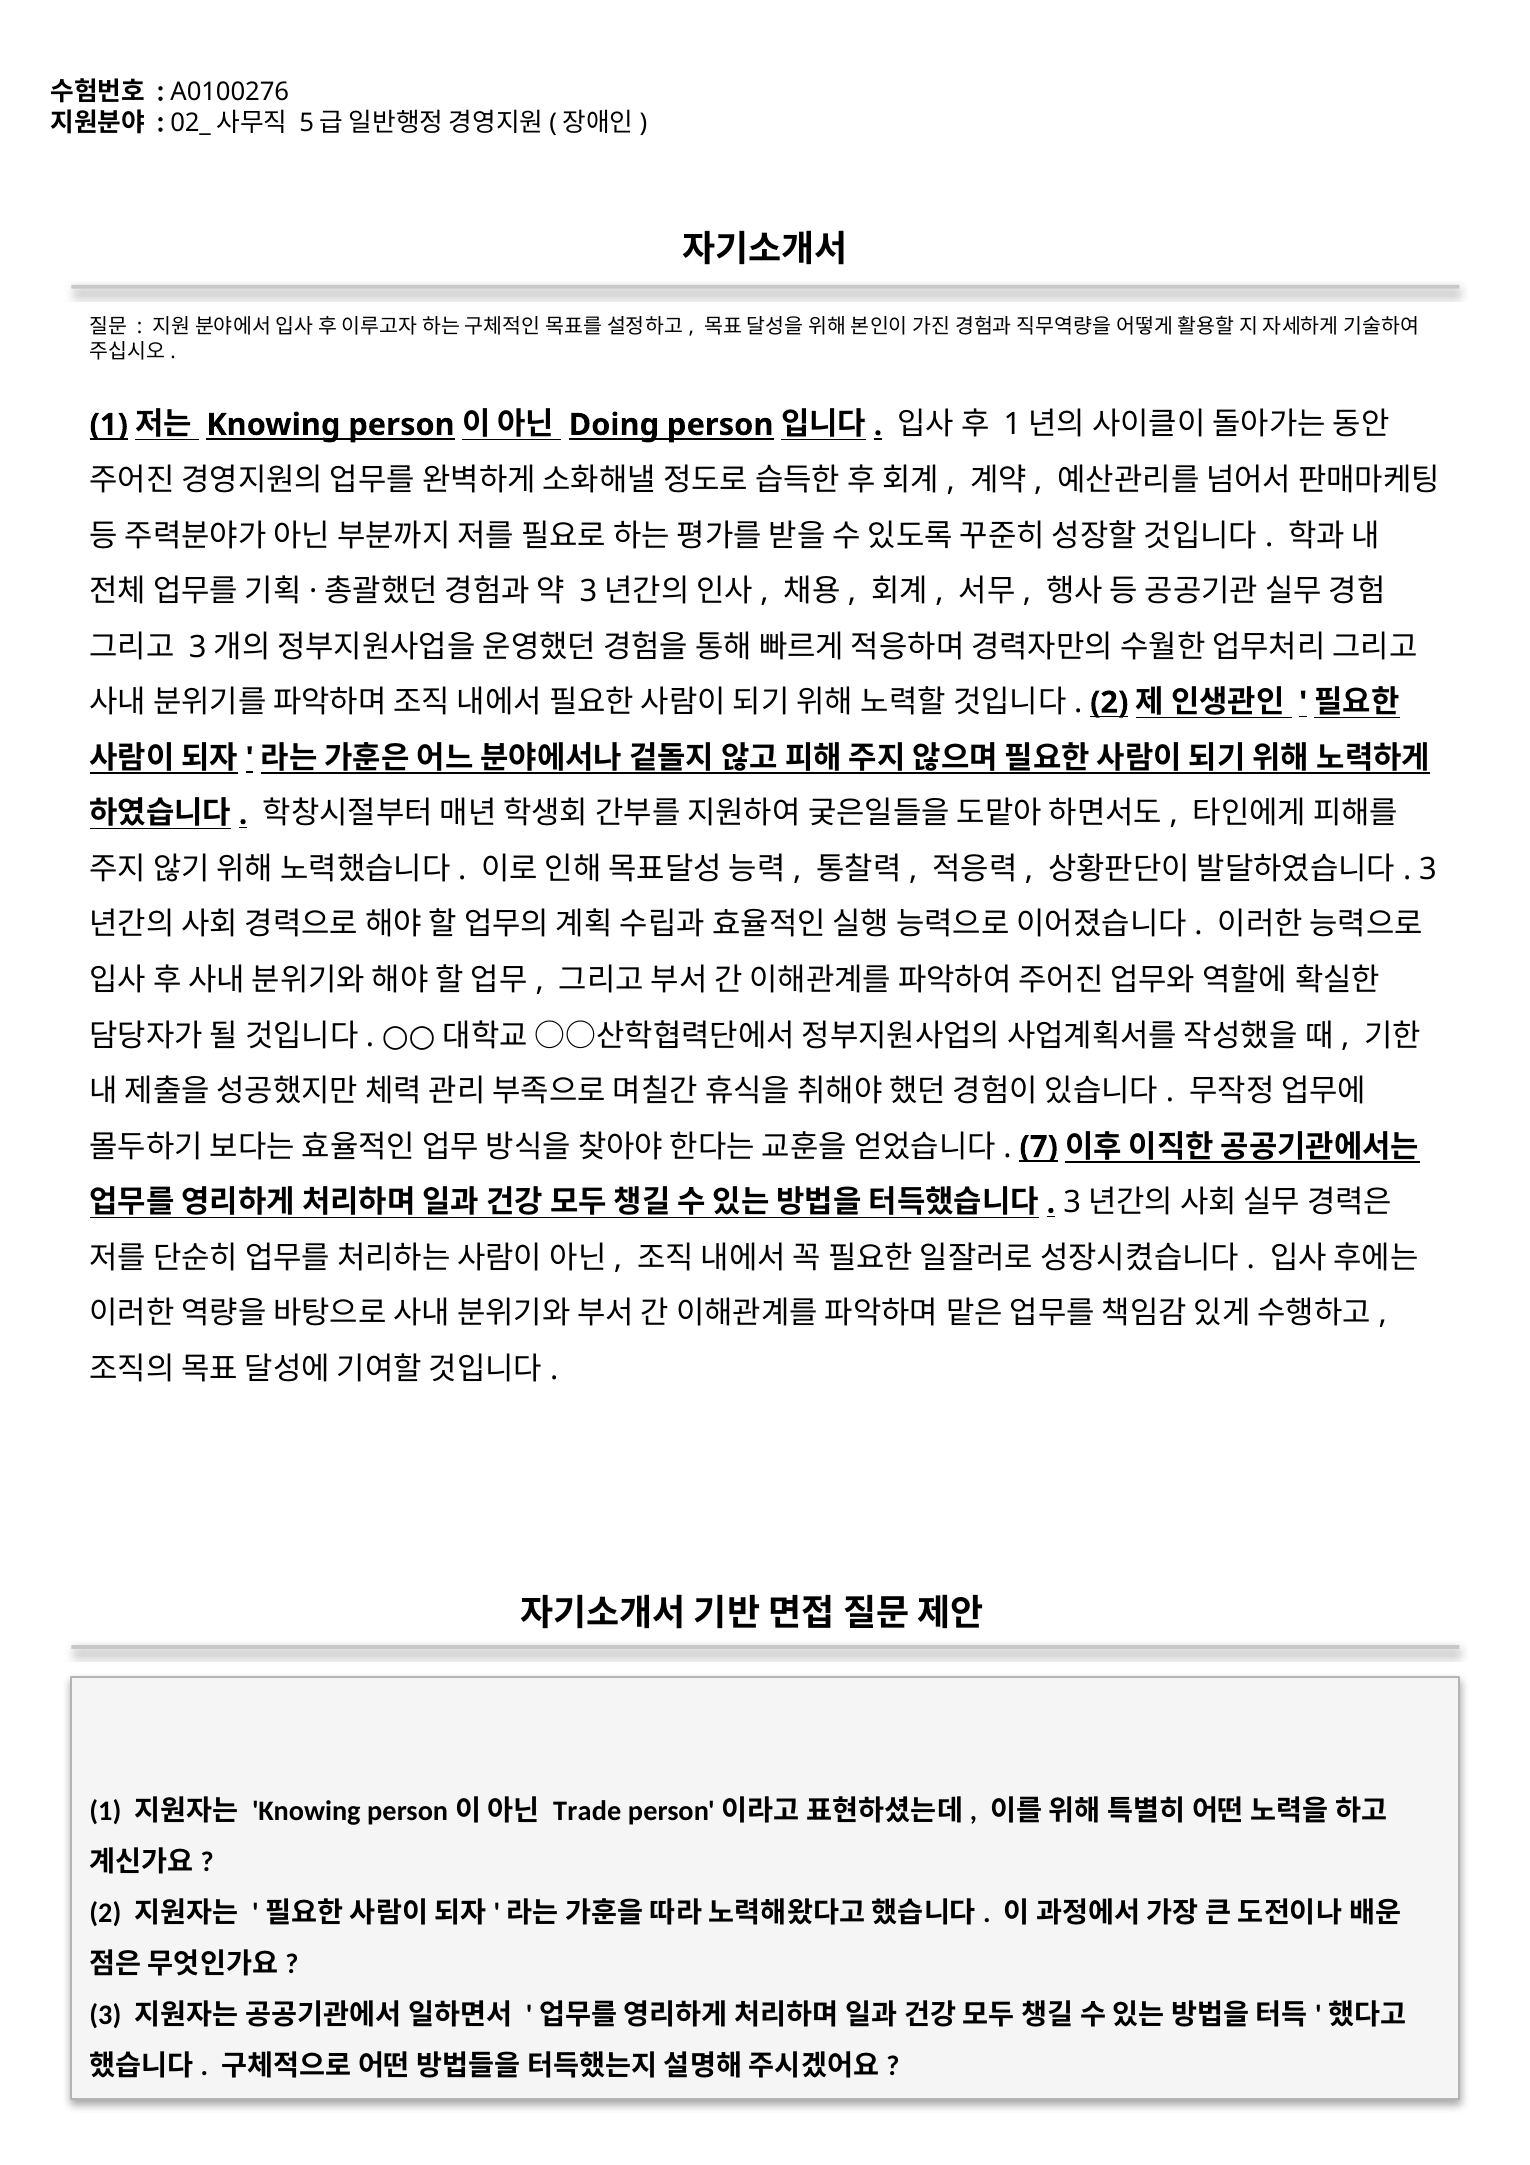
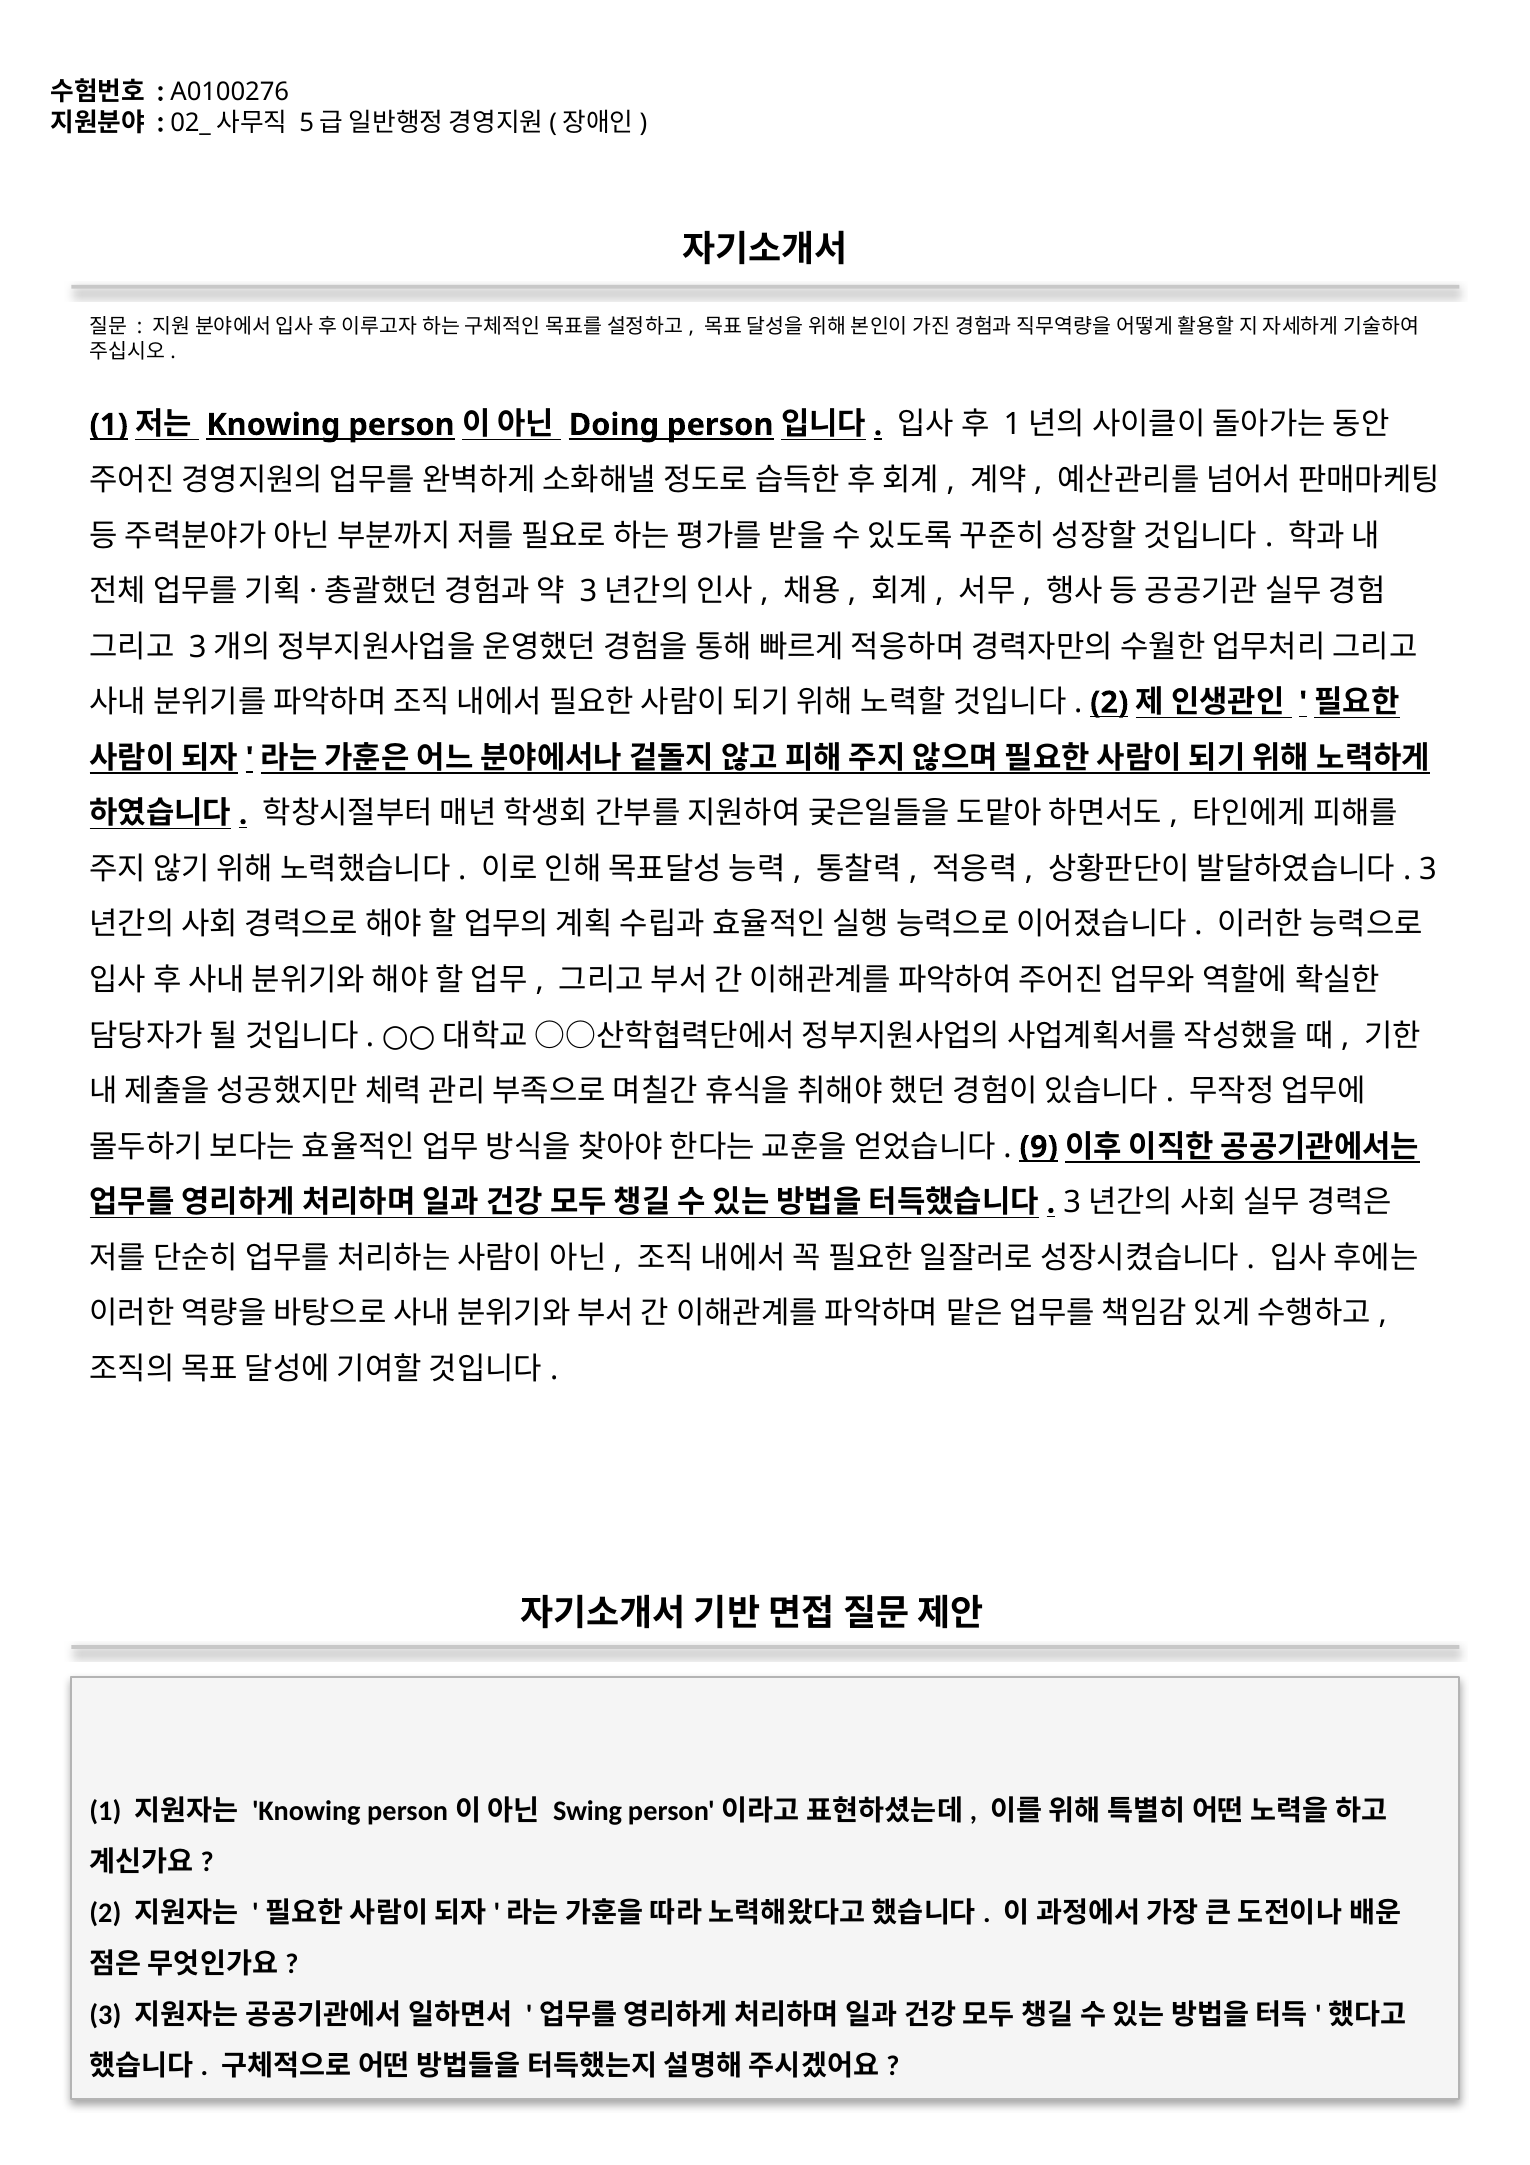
7: 7 -> 9 (1039, 1146)
Trade: Trade -> Swing (587, 1811)
